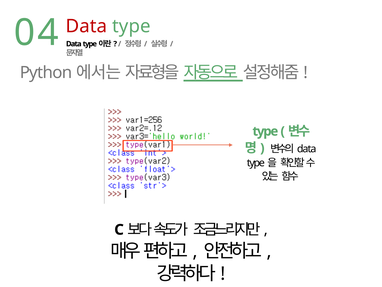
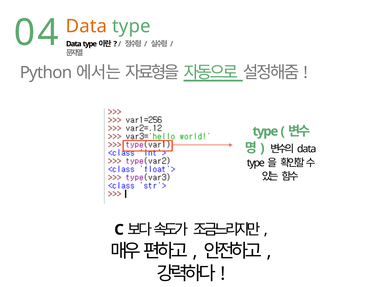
Data colour: red -> orange (86, 26)
